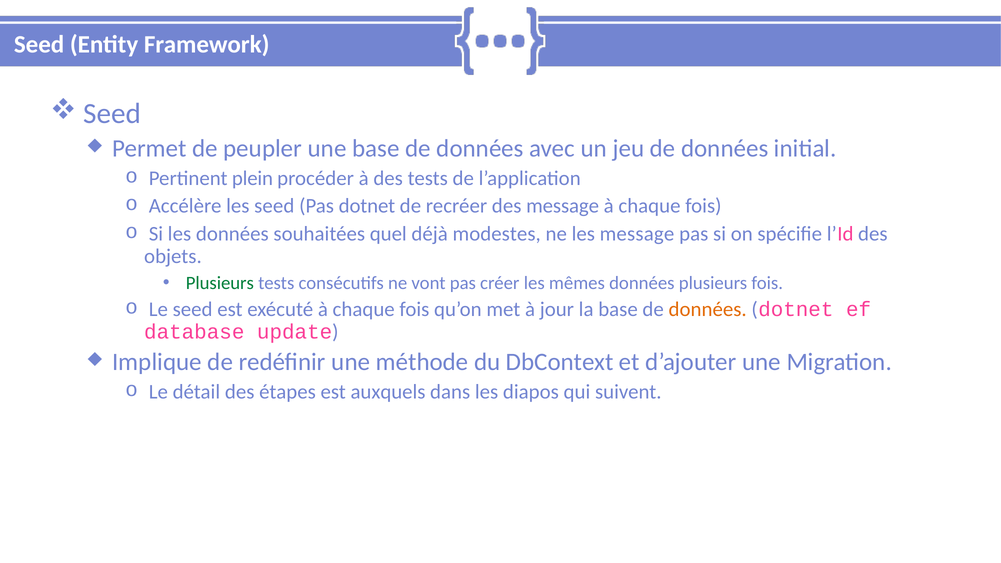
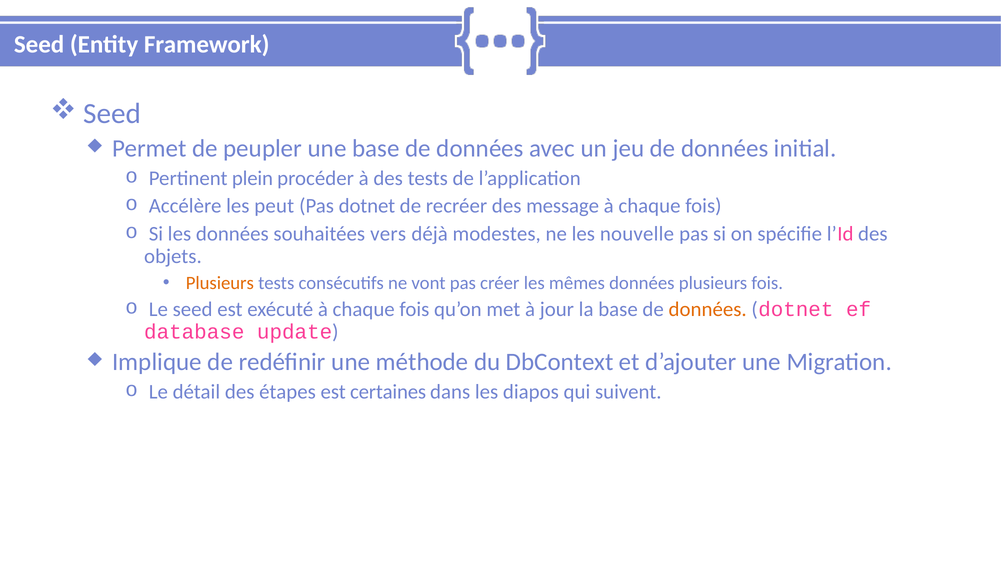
les seed: seed -> peut (274, 206)
quel: quel -> vers (388, 234)
les message: message -> nouvelle (637, 234)
Plusieurs colour: green -> orange (220, 283)
auxquels: auxquels -> certaines (388, 392)
